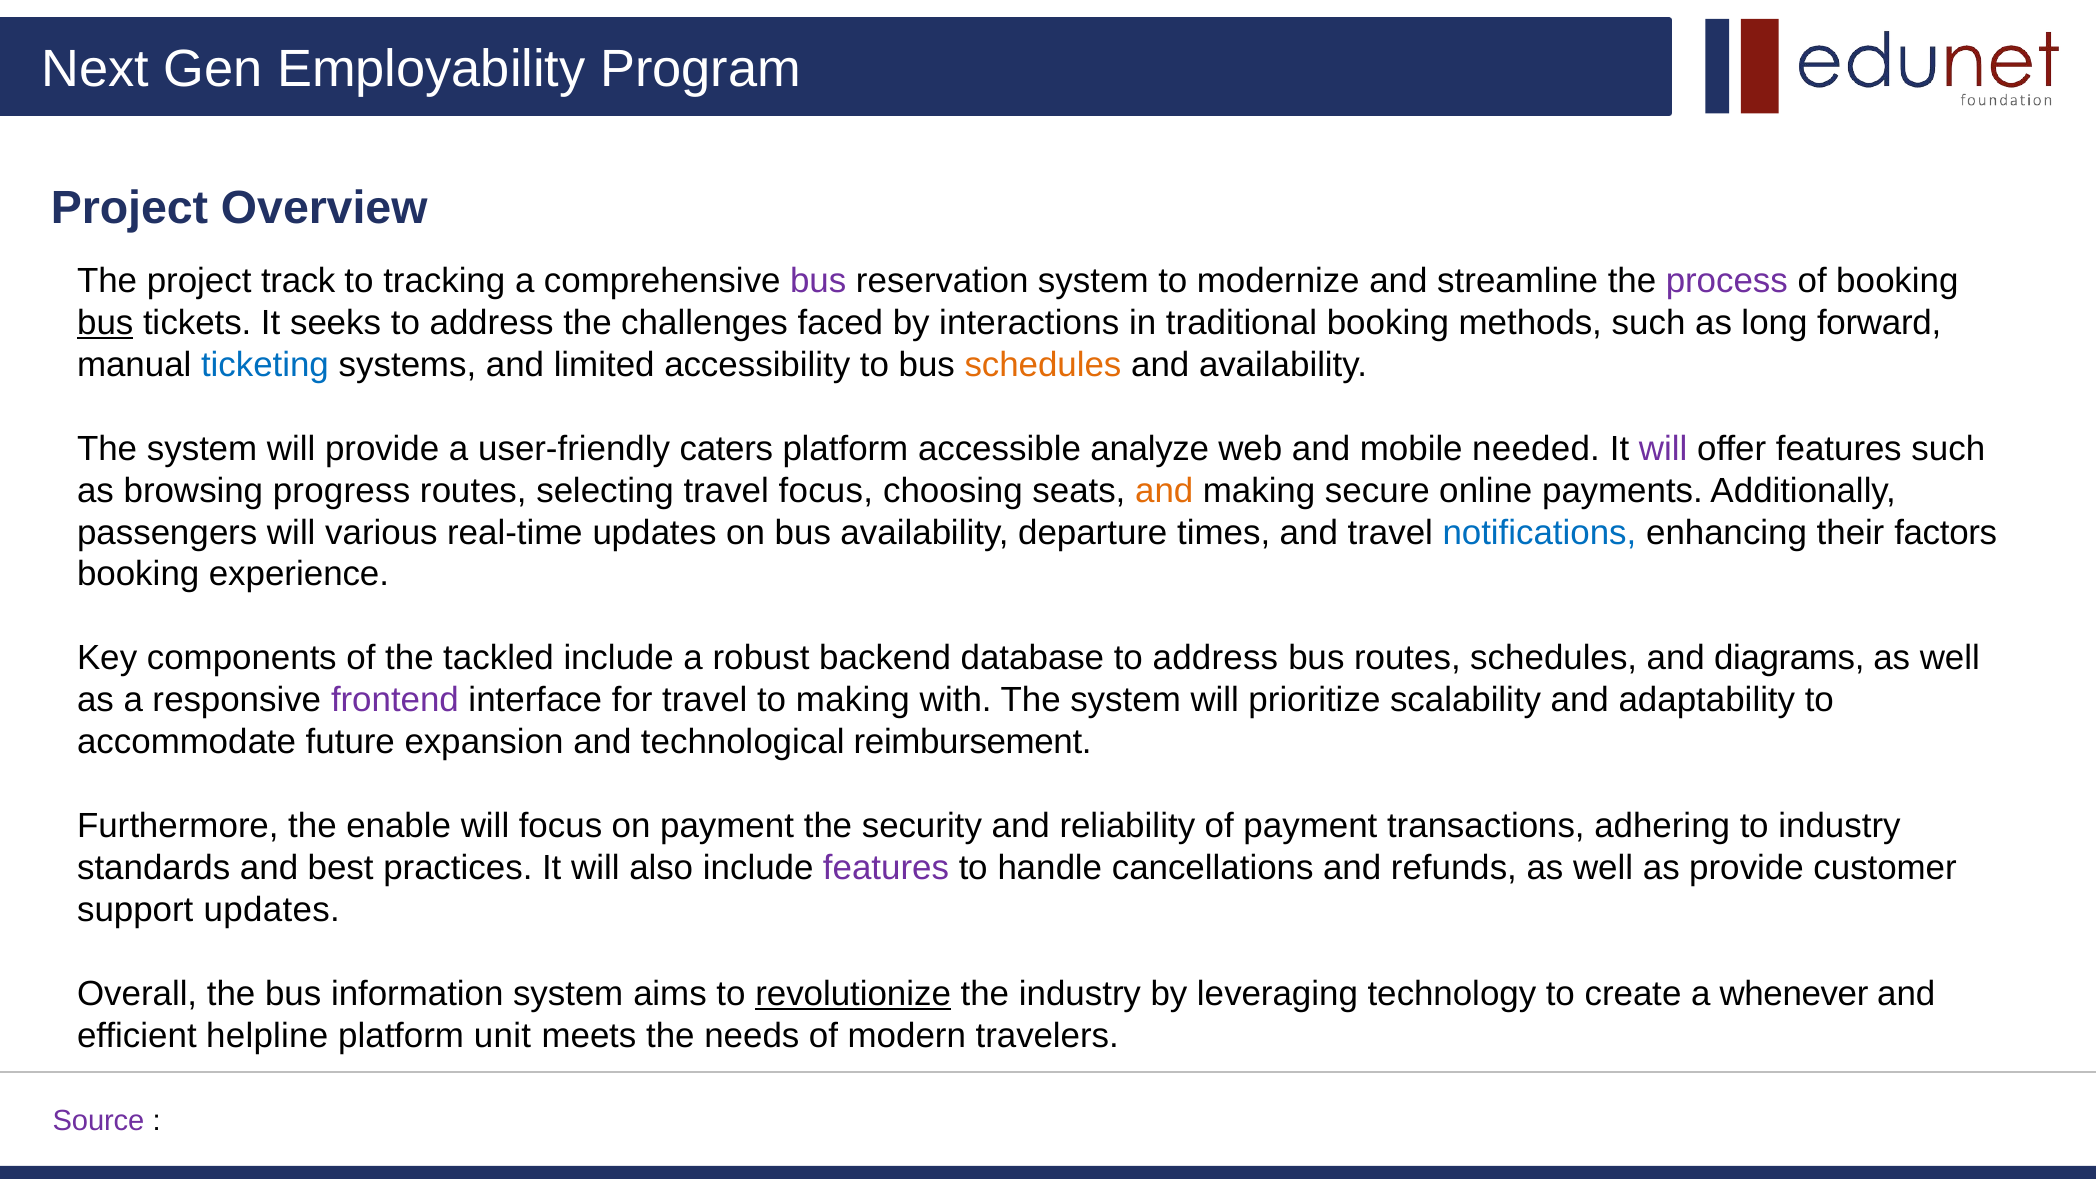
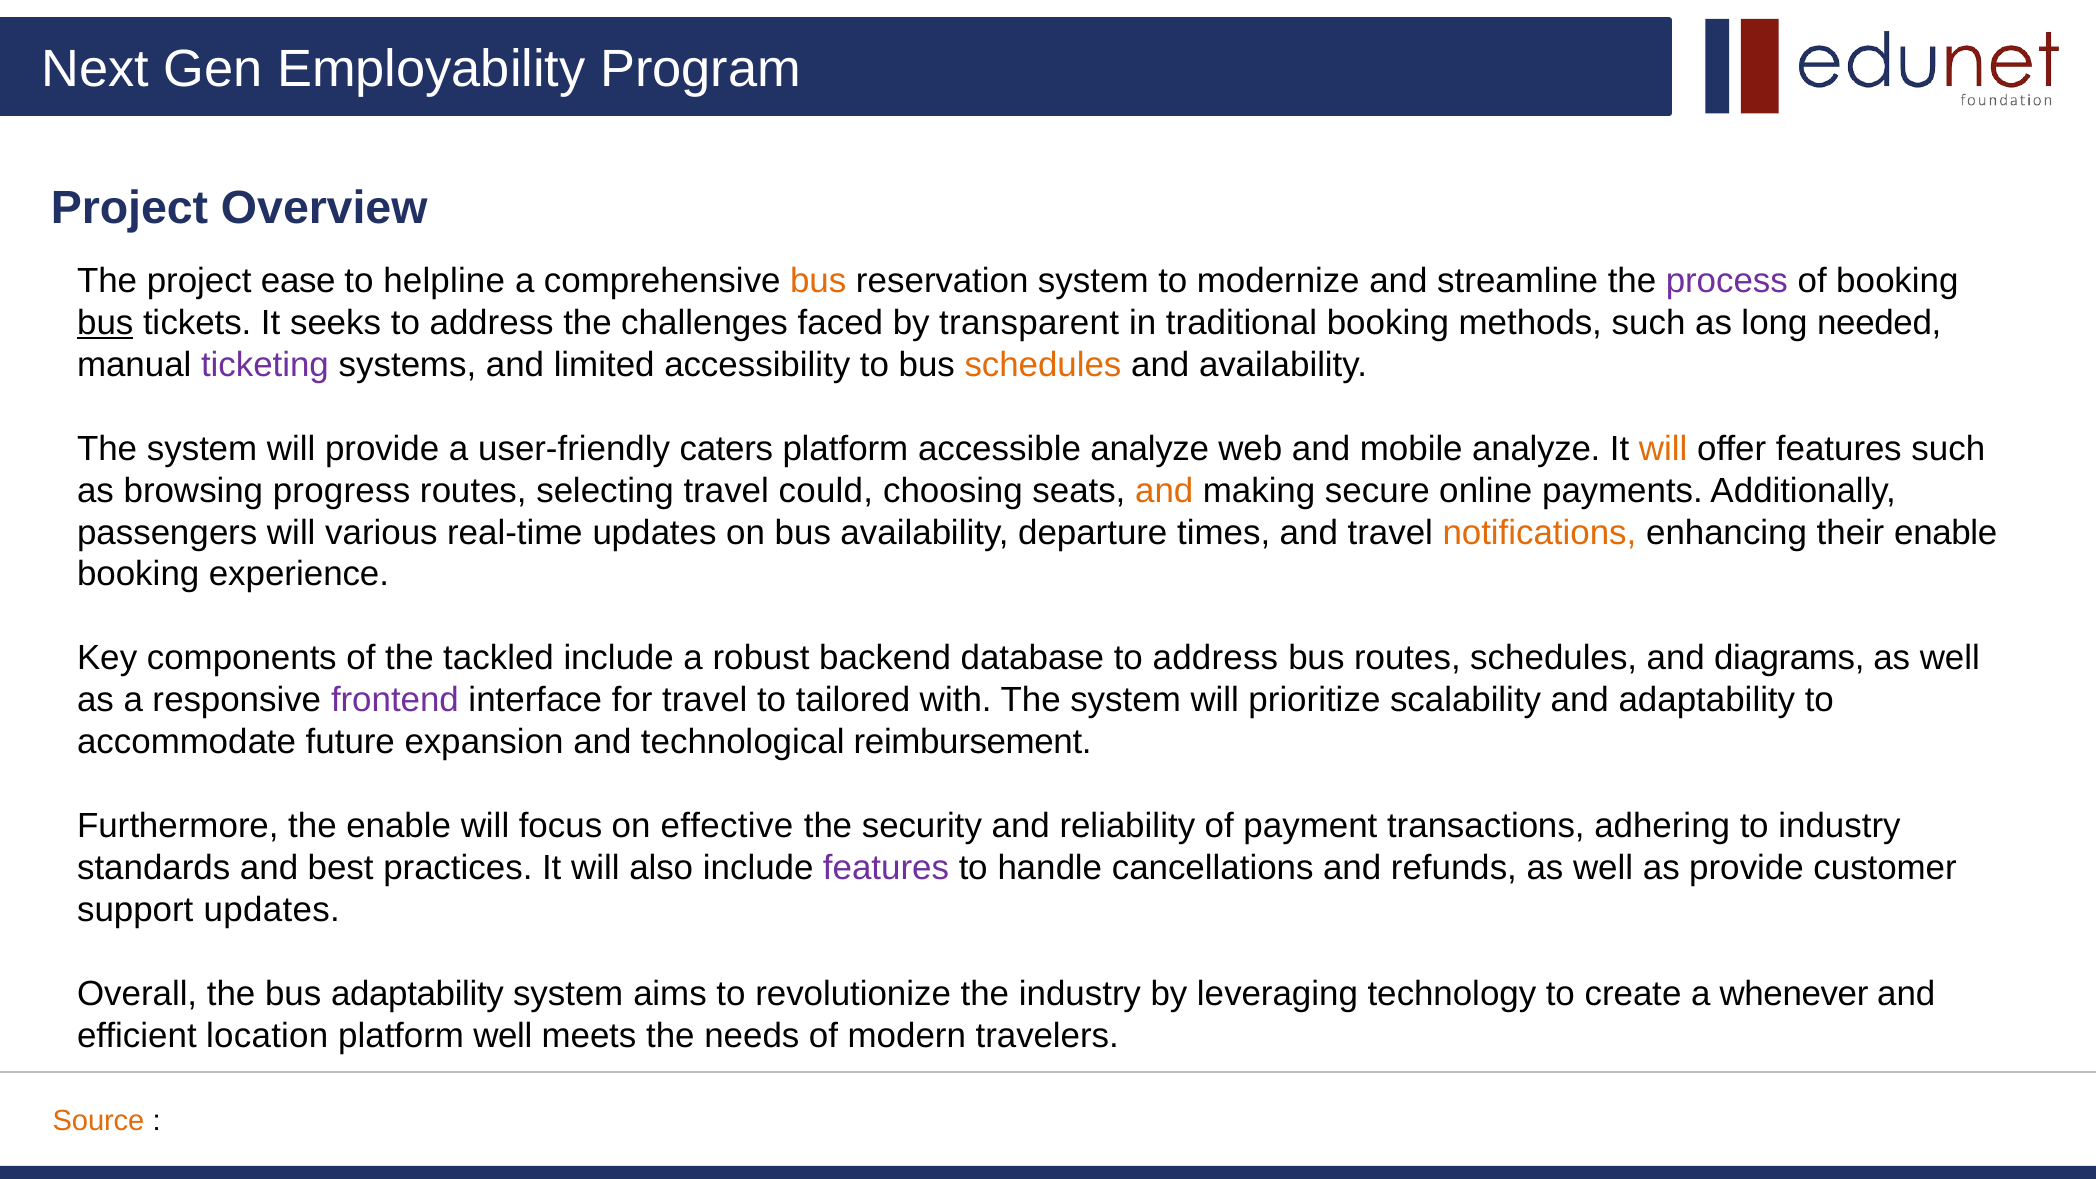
track: track -> ease (298, 281)
tracking: tracking -> helpline (444, 281)
bus colour: purple -> orange (818, 281)
interactions: interactions -> transparent (1029, 323)
forward: forward -> needed (1879, 323)
ticketing colour: blue -> purple (265, 365)
mobile needed: needed -> analyze (1536, 449)
will colour: purple -> orange (1663, 449)
travel focus: focus -> could (826, 491)
notifications colour: blue -> orange (1539, 533)
their factors: factors -> enable (1946, 533)
to making: making -> tailored (853, 700)
on payment: payment -> effective (727, 826)
bus information: information -> adaptability (417, 994)
revolutionize underline: present -> none (853, 994)
helpline: helpline -> location (267, 1036)
platform unit: unit -> well (503, 1036)
Source colour: purple -> orange (99, 1121)
